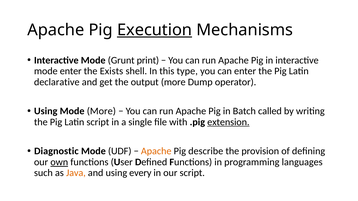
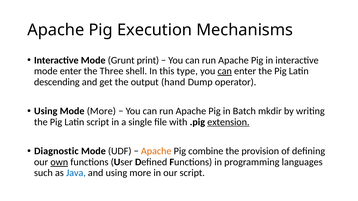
Execution underline: present -> none (155, 30)
Exists: Exists -> Three (112, 71)
can underline: none -> present (225, 71)
declarative: declarative -> descending (57, 82)
output more: more -> hand (173, 82)
called: called -> mkdir (270, 111)
describe: describe -> combine (206, 151)
Java colour: orange -> blue (76, 173)
using every: every -> more (140, 173)
